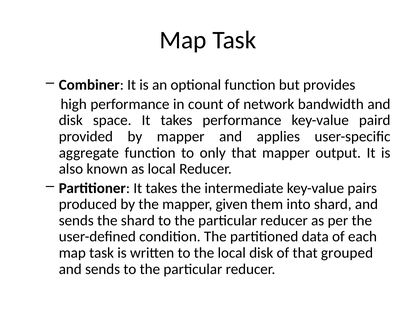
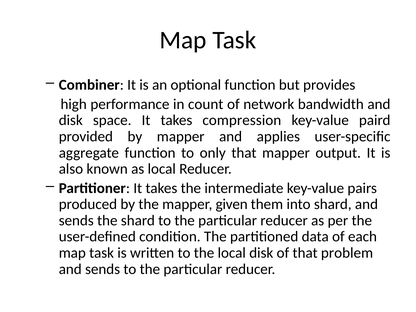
takes performance: performance -> compression (242, 120)
grouped: grouped -> problem (347, 253)
